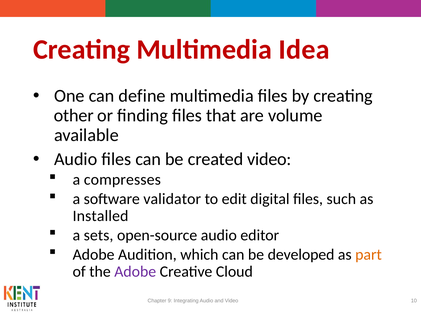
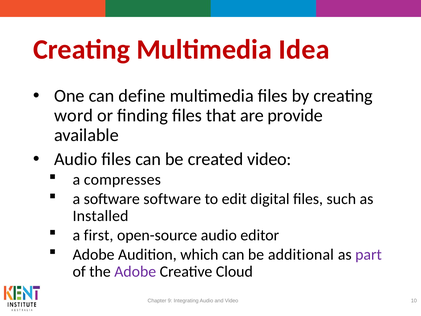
other: other -> word (74, 115)
volume: volume -> provide (295, 115)
software validator: validator -> software (172, 199)
sets: sets -> first (99, 235)
developed: developed -> additional (301, 254)
part colour: orange -> purple (369, 254)
